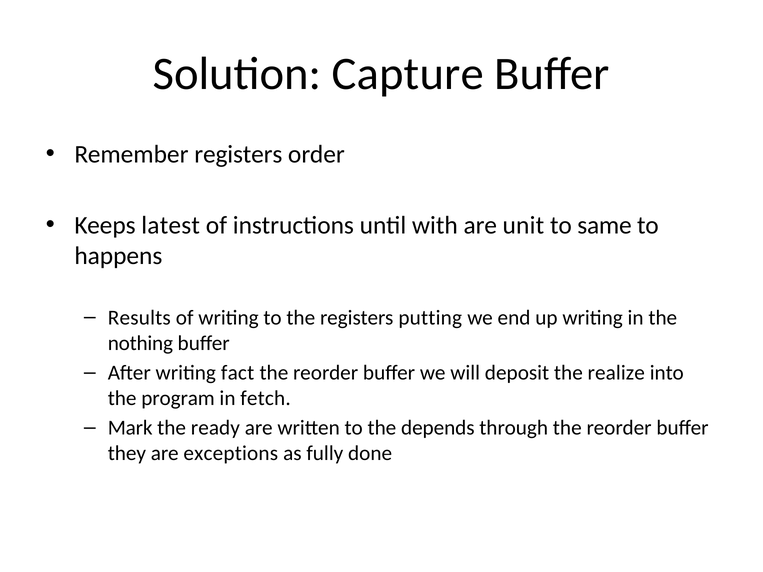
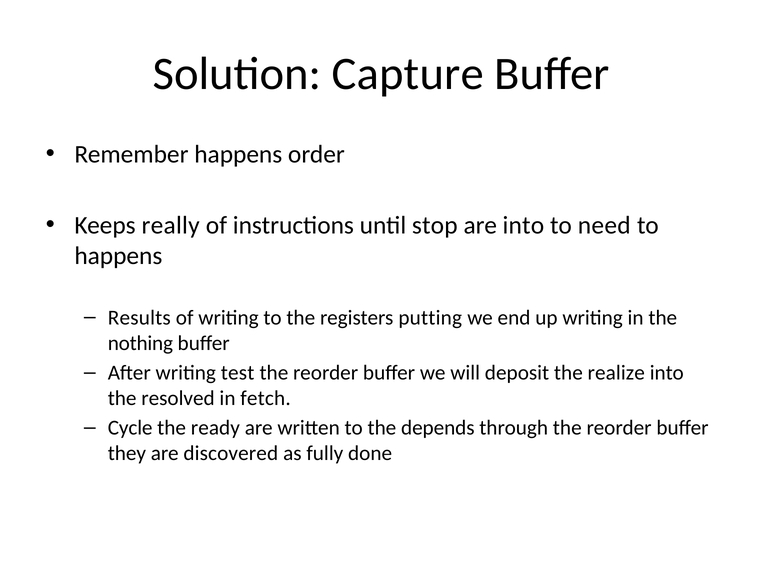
Remember registers: registers -> happens (238, 154)
latest: latest -> really (171, 226)
with: with -> stop (435, 226)
are unit: unit -> into (523, 226)
same: same -> need (604, 226)
fact: fact -> test (238, 373)
program: program -> resolved (178, 398)
Mark: Mark -> Cycle (130, 428)
exceptions: exceptions -> discovered (231, 454)
